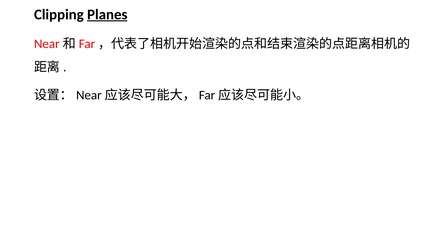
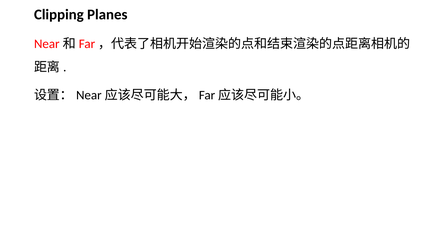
Planes underline: present -> none (107, 14)
